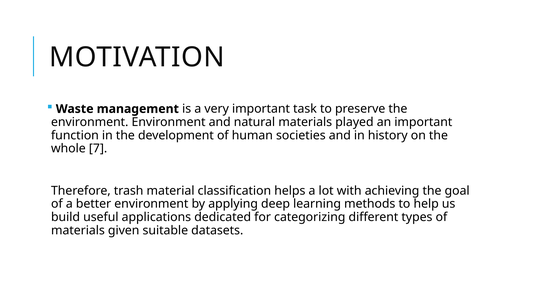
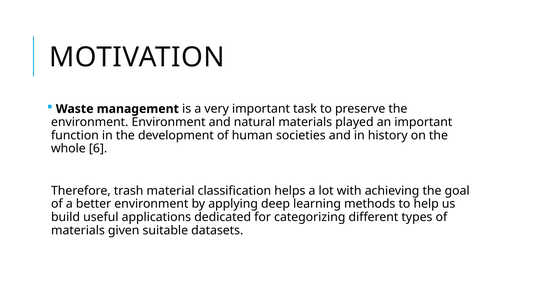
7: 7 -> 6 (98, 149)
